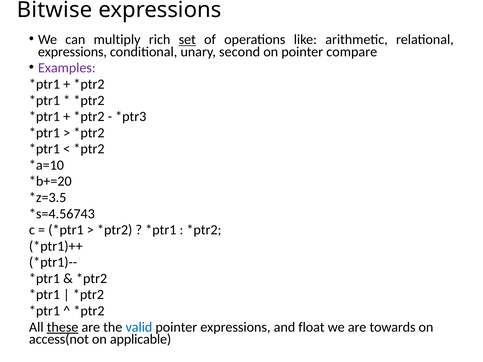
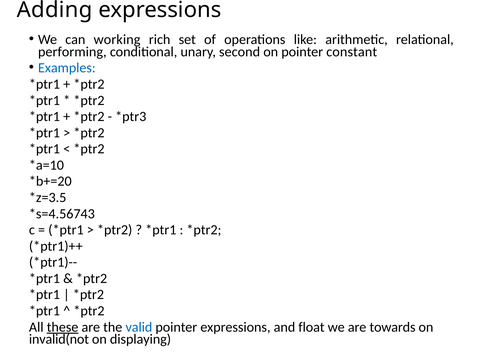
Bitwise: Bitwise -> Adding (55, 10)
multiply: multiply -> working (117, 40)
set underline: present -> none (187, 40)
expressions: expressions -> performing (72, 52)
compare: compare -> constant (352, 52)
Examples colour: purple -> blue (67, 68)
access(not: access(not -> invalid(not (59, 339)
applicable: applicable -> displaying (141, 339)
